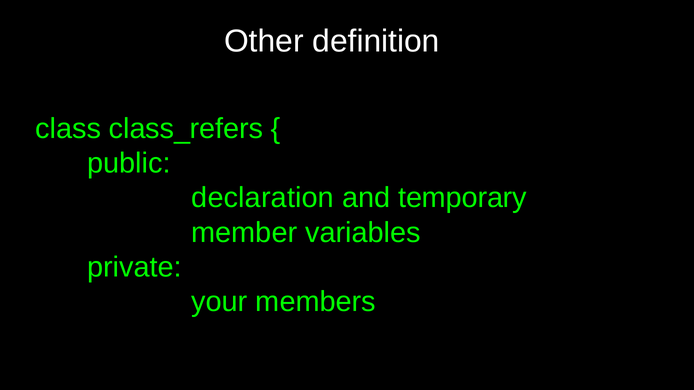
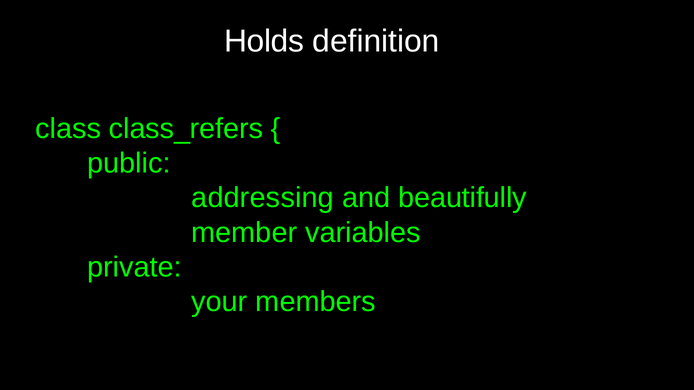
Other: Other -> Holds (264, 41)
declaration: declaration -> addressing (263, 198)
temporary: temporary -> beautifully (463, 198)
